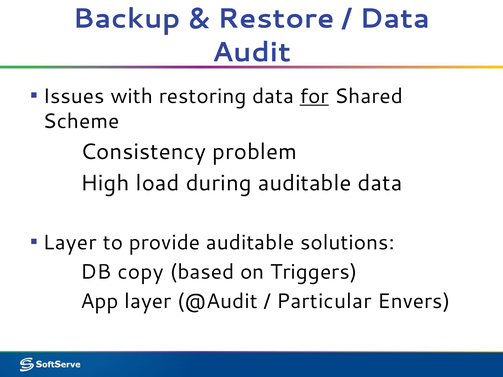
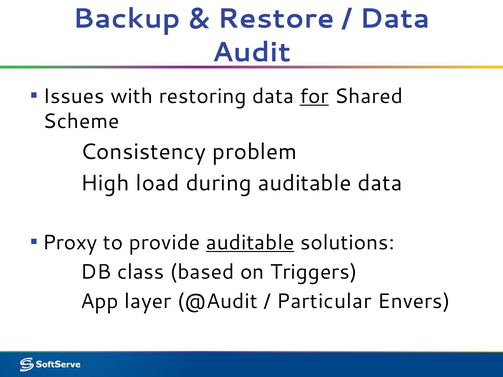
Layer: Layer -> Proxy (70, 243)
auditable underline: none -> present (250, 243)
copy: copy -> class (141, 272)
